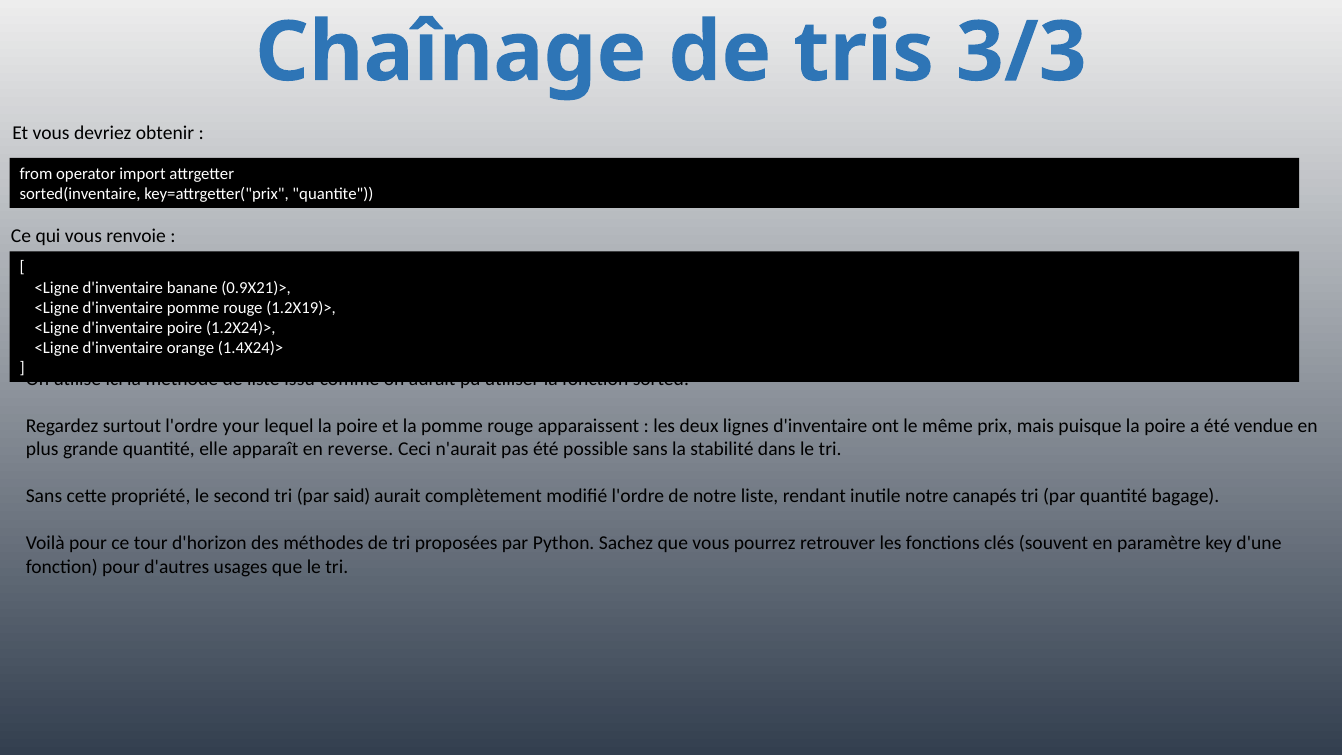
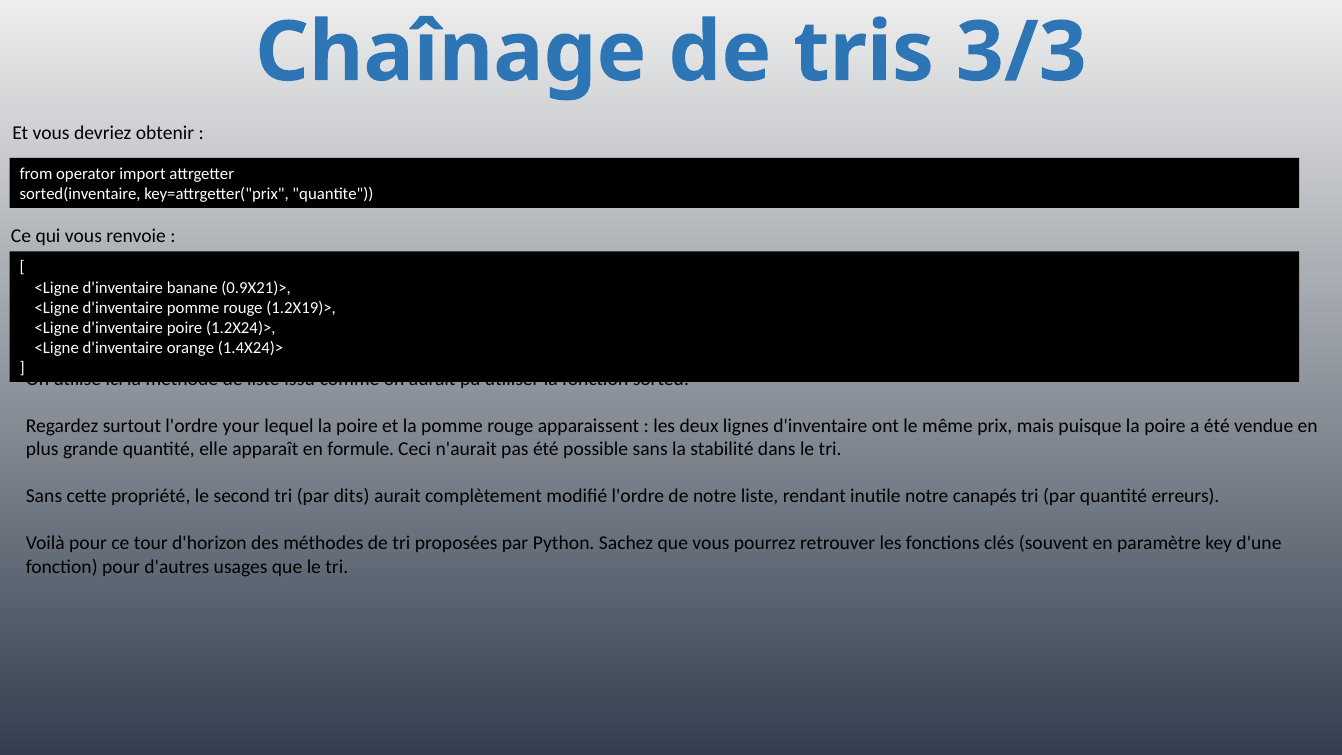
reverse: reverse -> formule (361, 449)
said: said -> dits (352, 496)
bagage: bagage -> erreurs (1185, 496)
